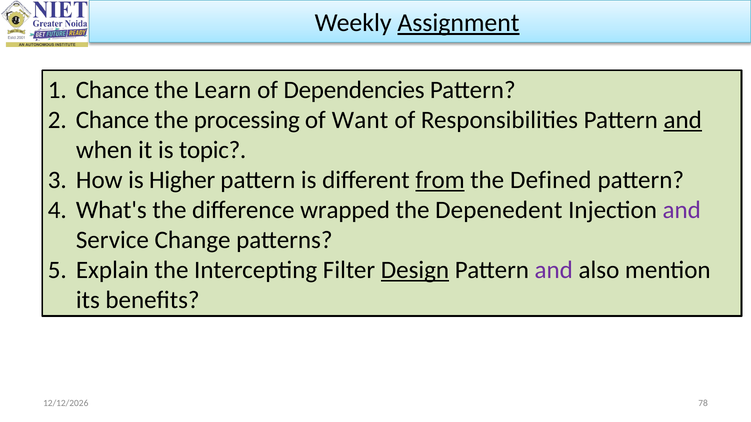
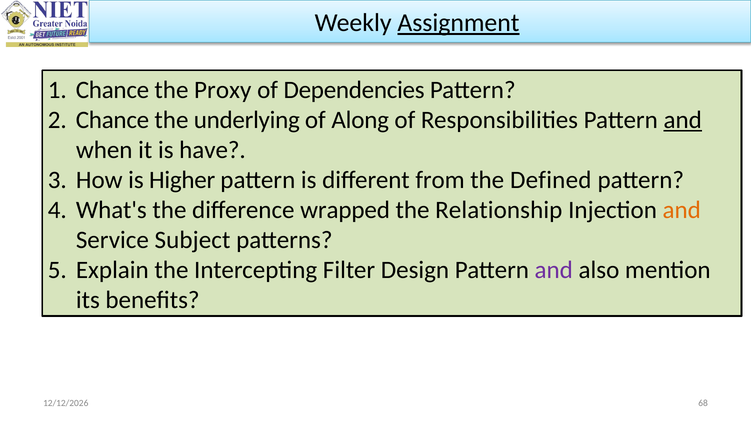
Learn: Learn -> Proxy (223, 90)
processing: processing -> underlying (247, 120)
Want: Want -> Along (360, 120)
topic: topic -> have (213, 150)
from underline: present -> none (440, 180)
Depenedent: Depenedent -> Relationship (499, 210)
and colour: purple -> orange (682, 210)
Change: Change -> Subject (193, 240)
Design underline: present -> none (415, 270)
78: 78 -> 68 (703, 403)
